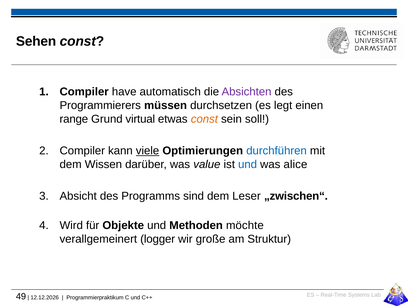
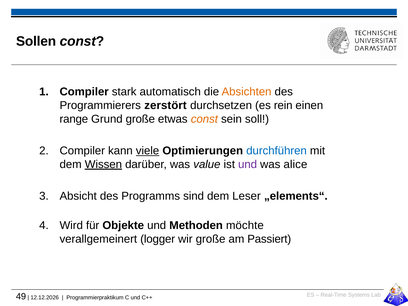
Sehen: Sehen -> Sollen (36, 41)
have: have -> stark (124, 92)
Absichten colour: purple -> orange (247, 92)
müssen: müssen -> zerstört (165, 105)
legt: legt -> rein (283, 105)
Grund virtual: virtual -> große (140, 119)
Wissen underline: none -> present (103, 164)
und colour: blue -> purple (248, 164)
„zwischen“: „zwischen“ -> „elements“ (296, 196)
Struktur: Struktur -> Passiert (269, 239)
